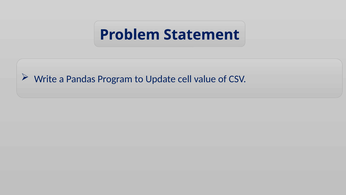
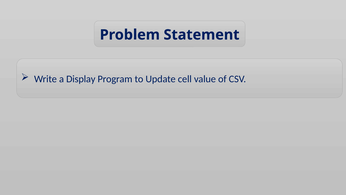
Pandas: Pandas -> Display (81, 79)
